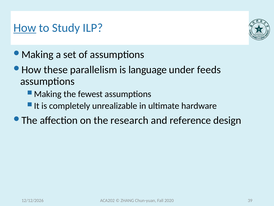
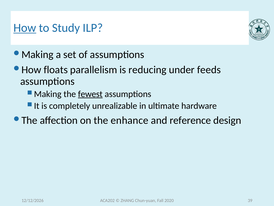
these: these -> floats (56, 70)
language: language -> reducing (148, 70)
fewest underline: none -> present (90, 94)
research: research -> enhance (130, 120)
